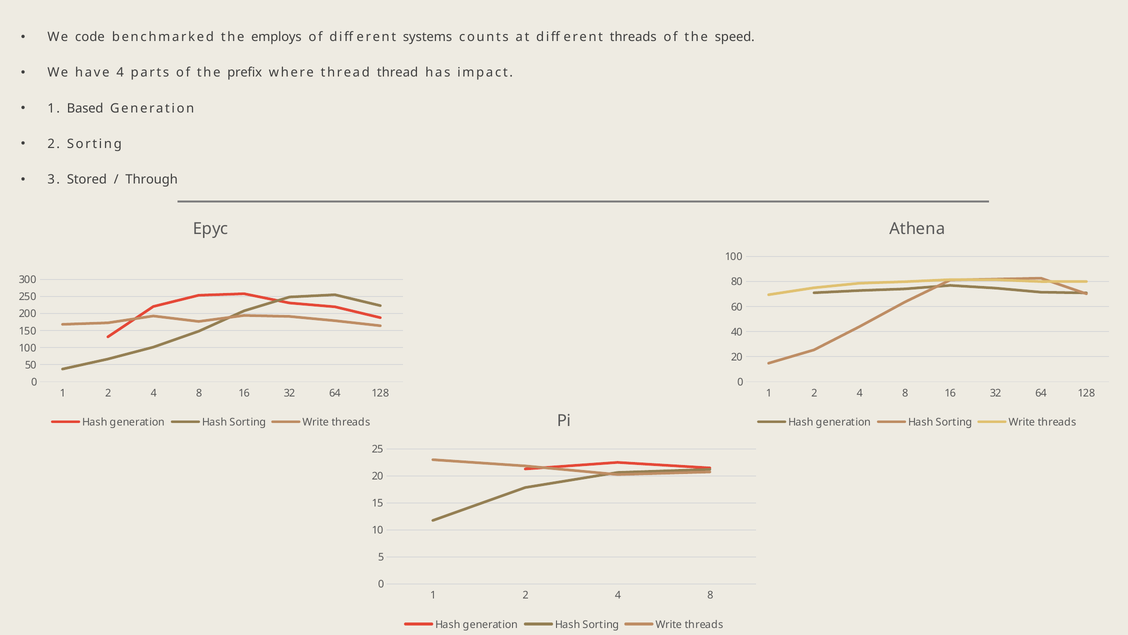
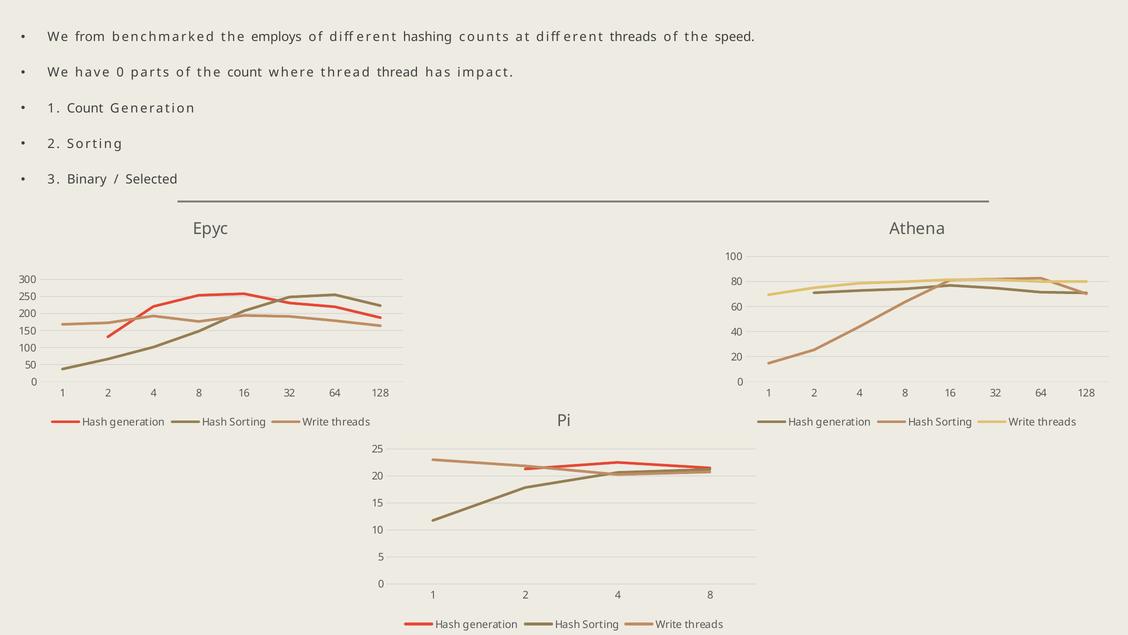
code: code -> from (90, 37)
systems: systems -> hashing (427, 37)
have 4: 4 -> 0 (120, 73)
the prefix: prefix -> count (245, 73)
1 Based: Based -> Count (85, 108)
Stored: Stored -> Binary (87, 179)
Through: Through -> Selected (152, 179)
